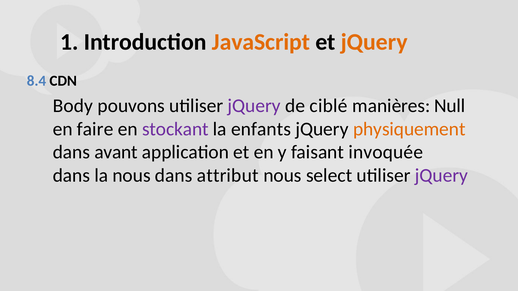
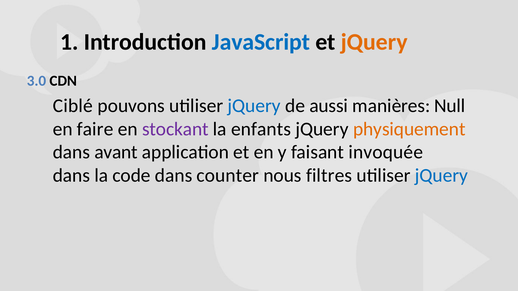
JavaScript colour: orange -> blue (261, 42)
8.4: 8.4 -> 3.0 (36, 81)
Body: Body -> Ciblé (73, 106)
jQuery colour: purple -> blue (254, 106)
ciblé: ciblé -> aussi (329, 106)
la nous: nous -> code (132, 176)
attribut: attribut -> counter (228, 176)
select: select -> filtres (329, 176)
jQuery colour: purple -> blue (441, 176)
